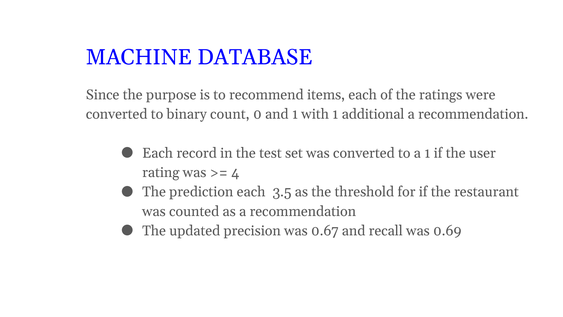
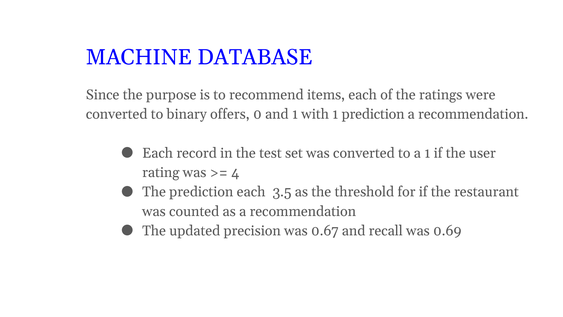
count: count -> offers (230, 114)
1 additional: additional -> prediction (373, 114)
